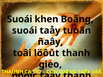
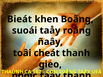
Suoái: Suoái -> Bieát (20, 19)
tuoân: tuoân -> roäng (77, 31)
löôùt: löôùt -> cheát (47, 53)
